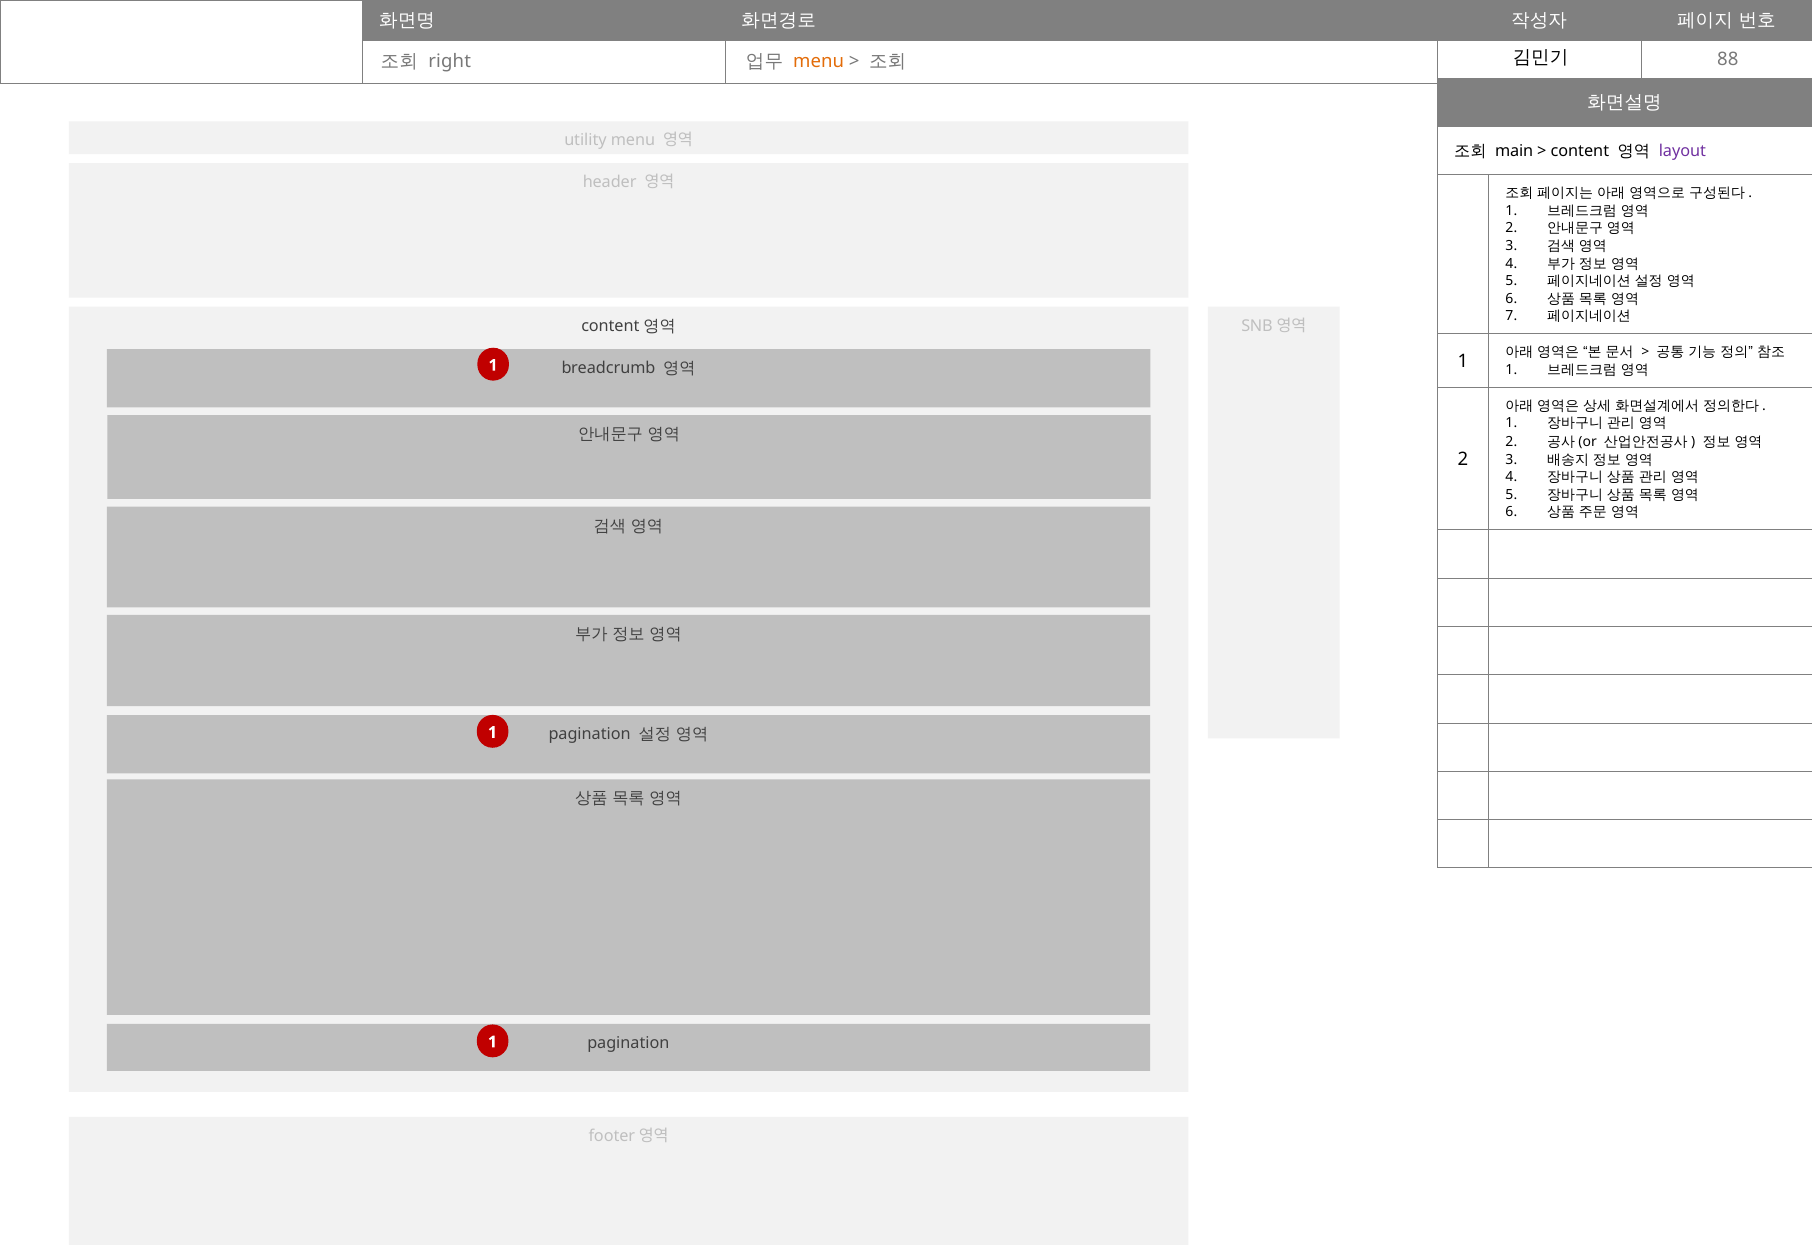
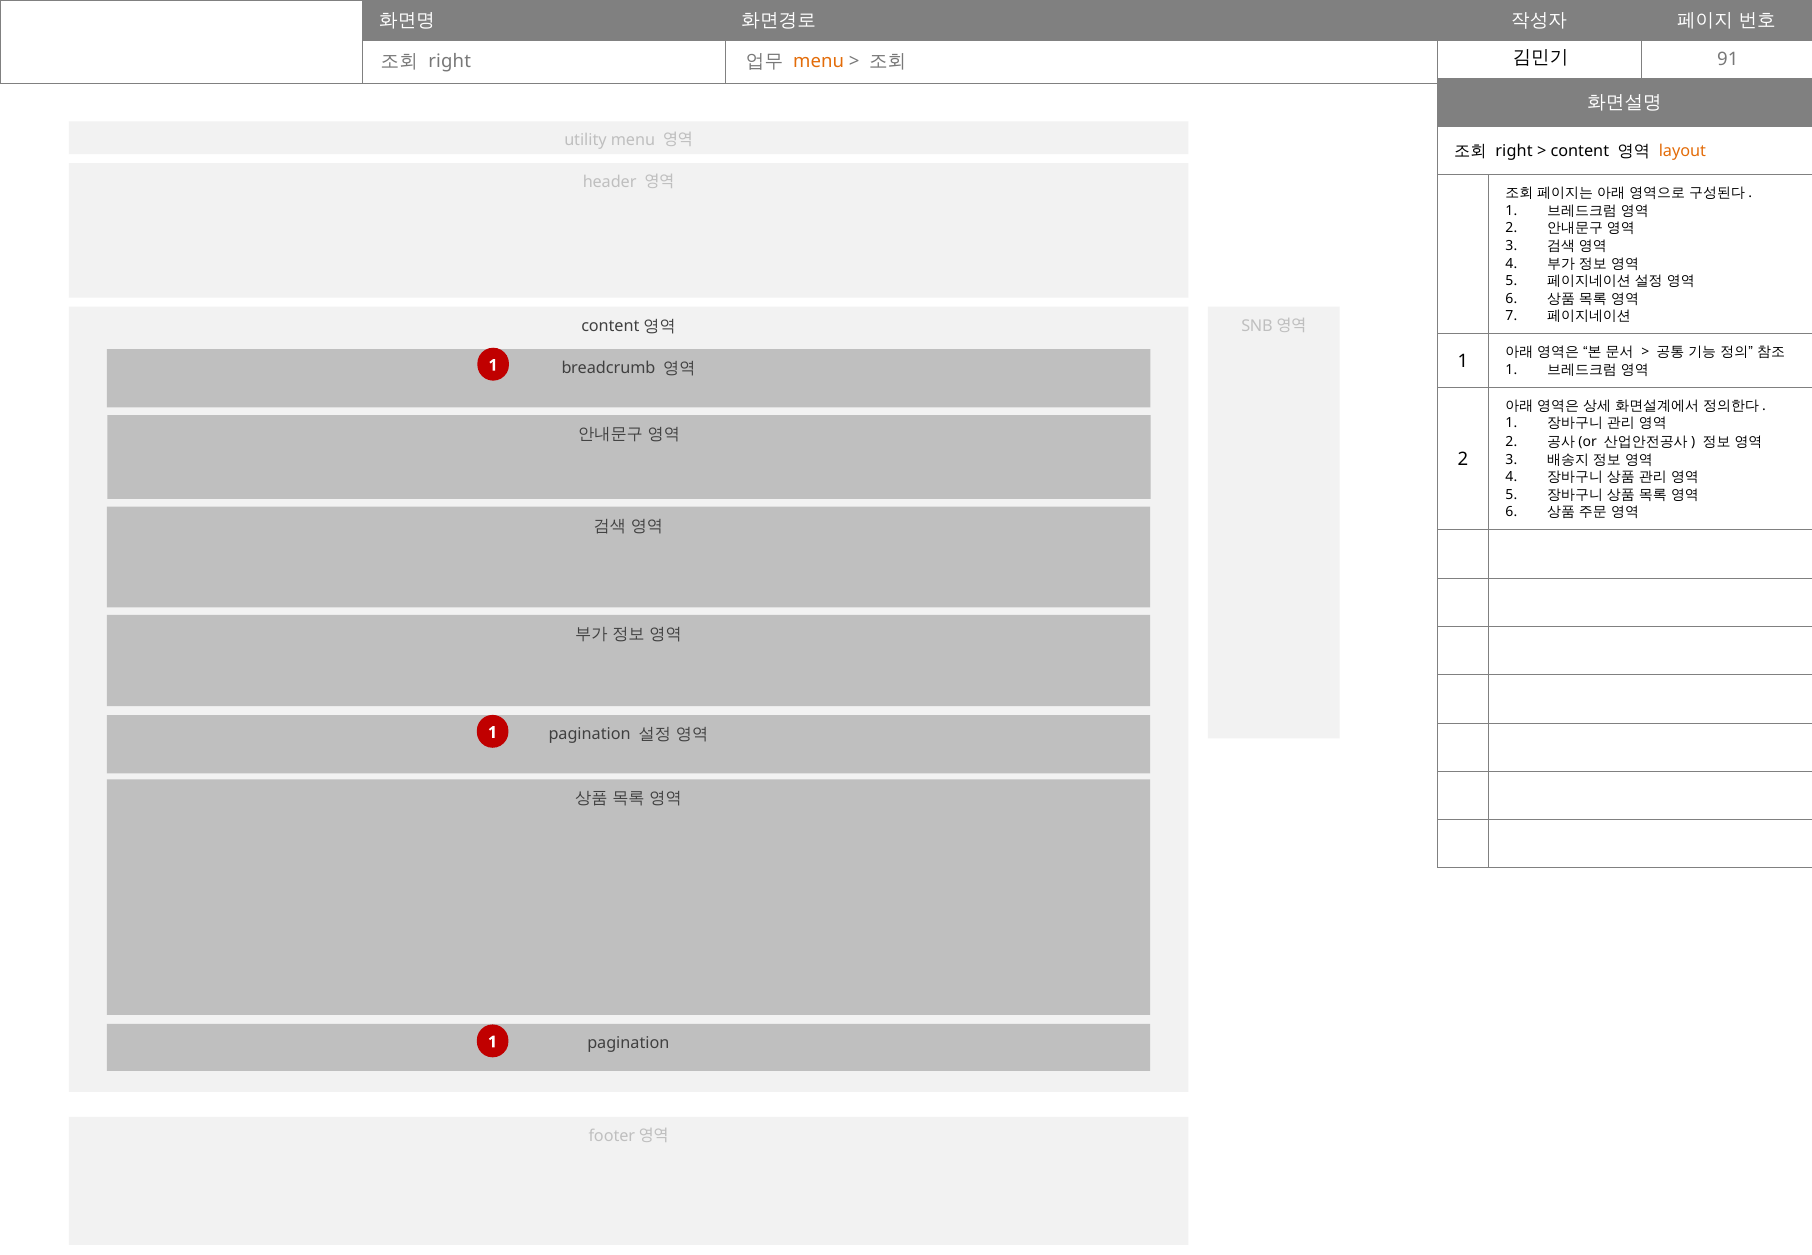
88: 88 -> 91 (1728, 60)
main: main -> right (1514, 151)
layout colour: purple -> orange (1682, 151)
